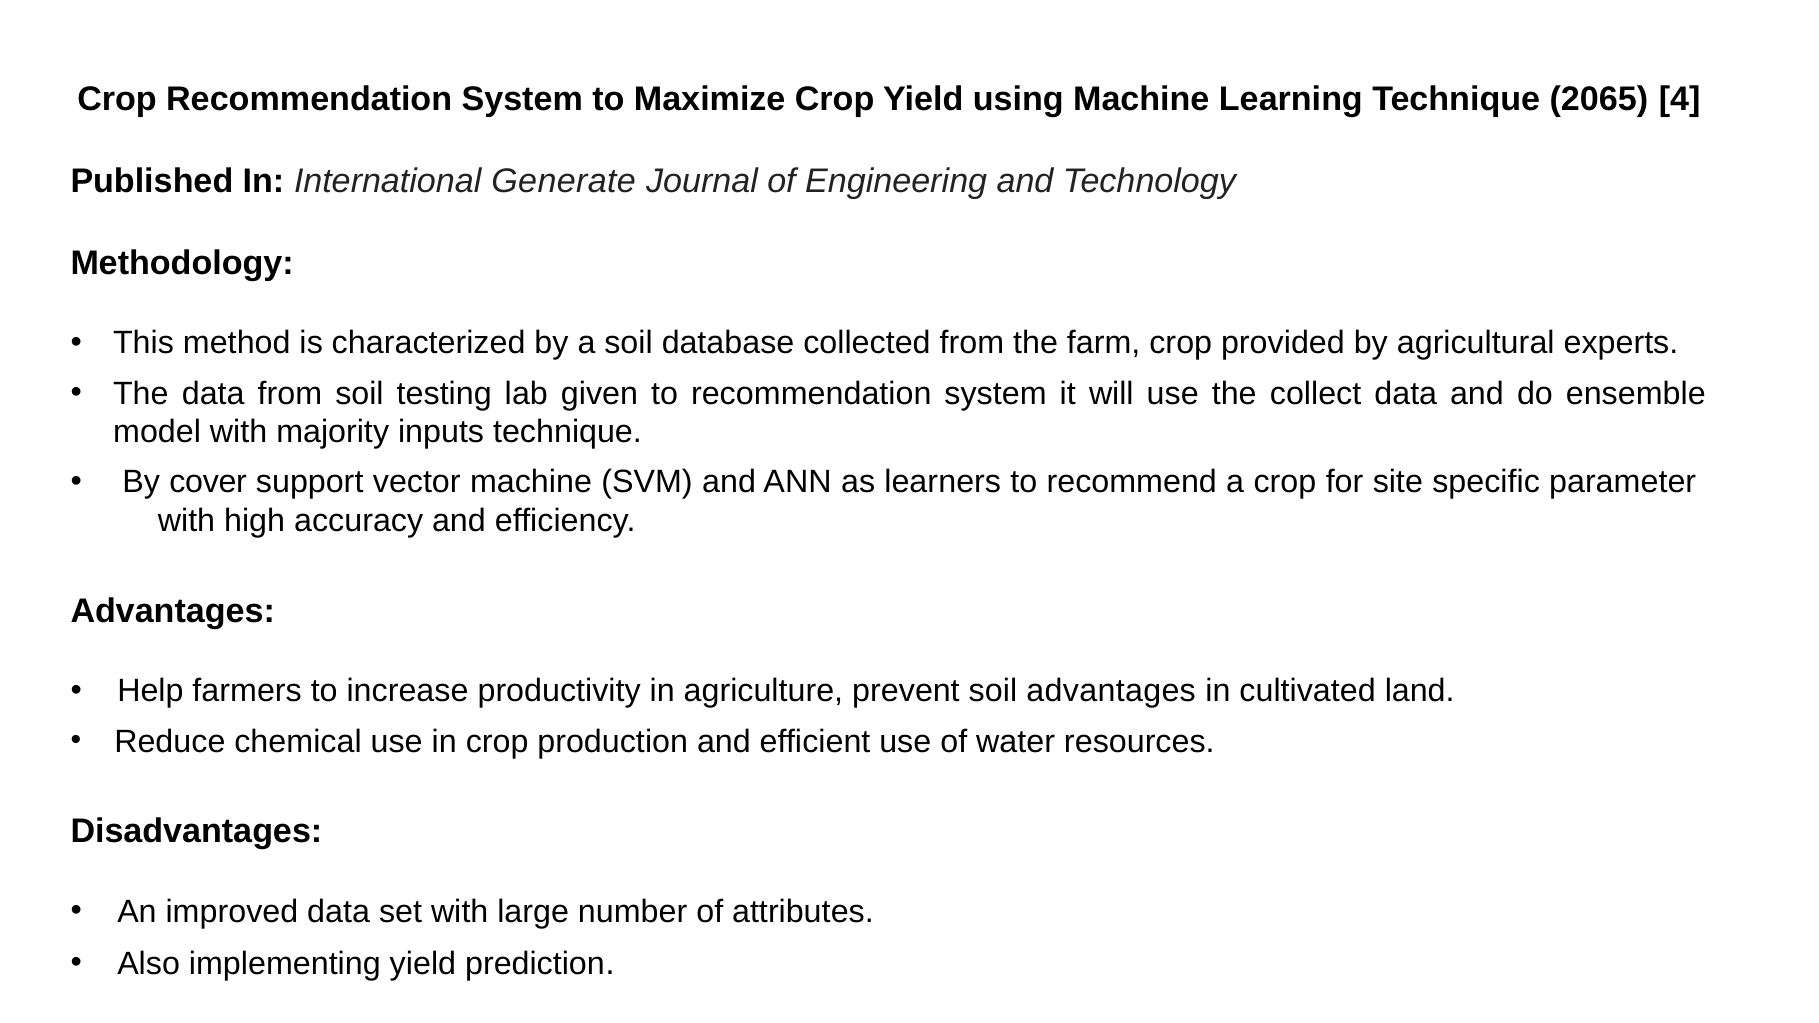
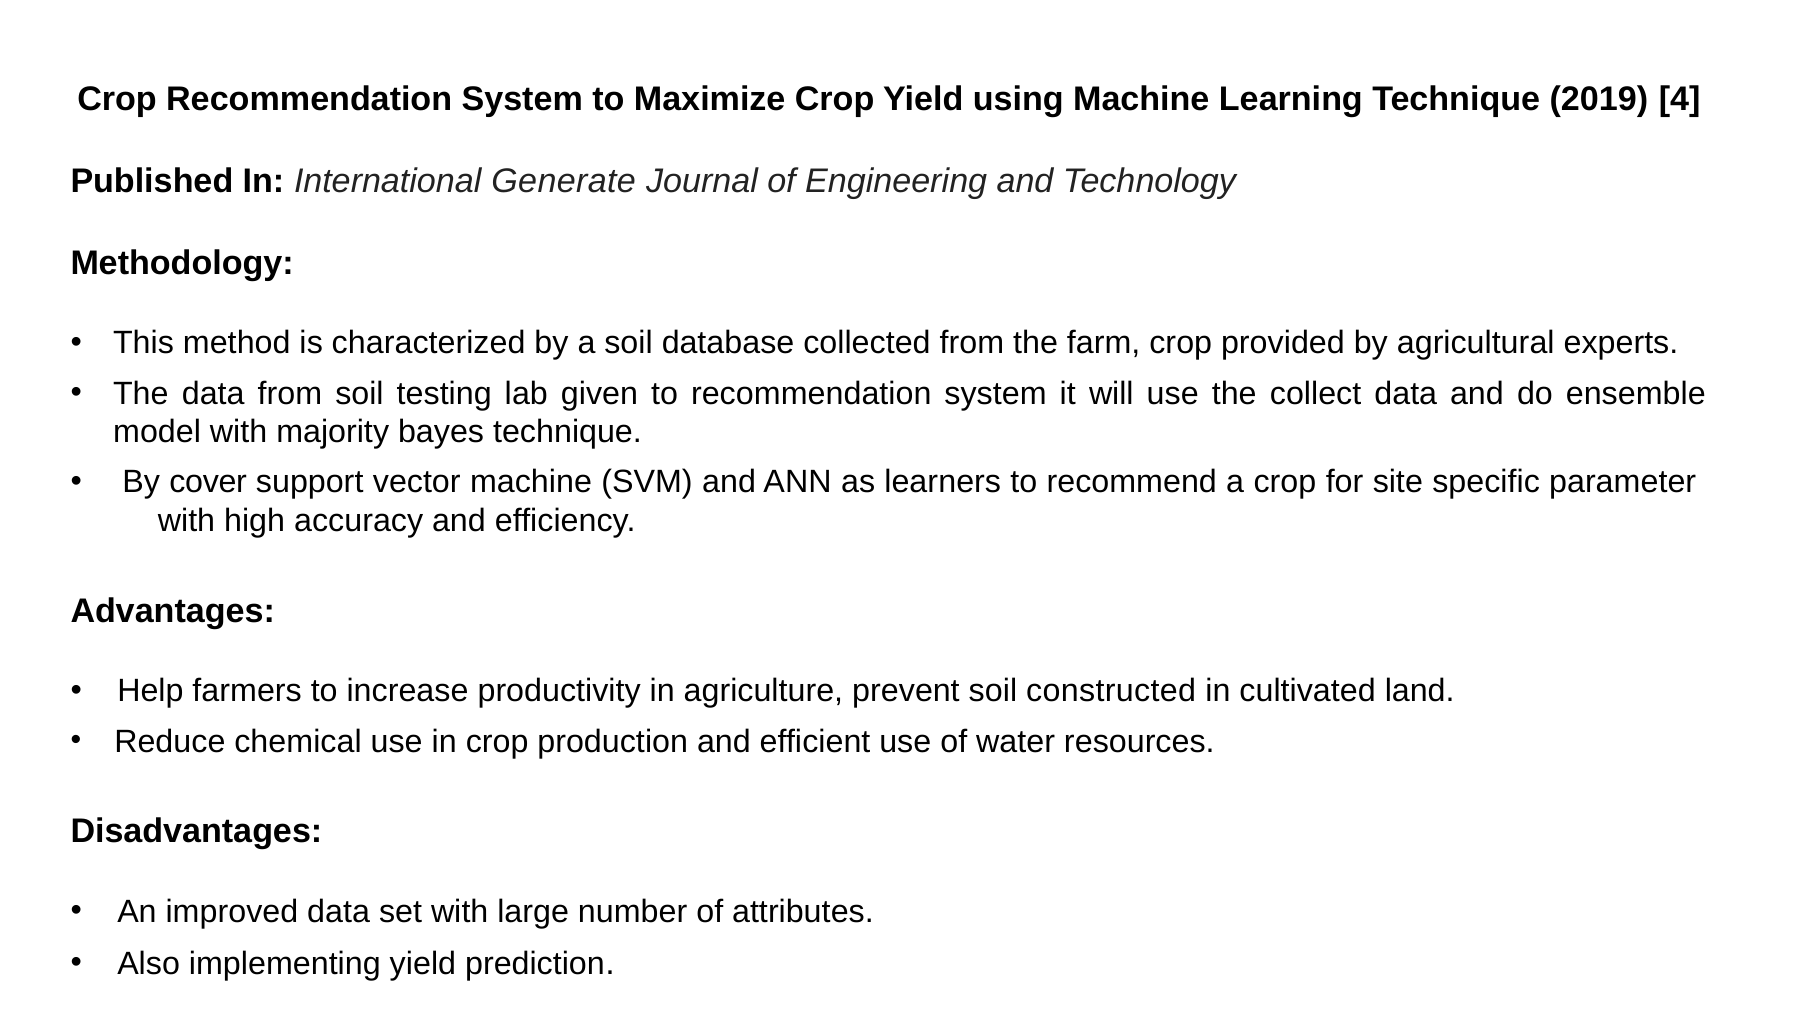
2065: 2065 -> 2019 (1599, 99)
inputs: inputs -> bayes (441, 432)
soil advantages: advantages -> constructed (1111, 691)
